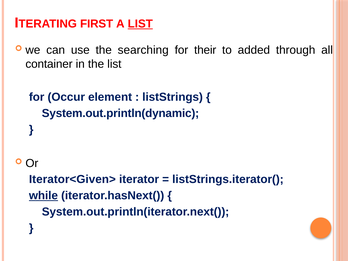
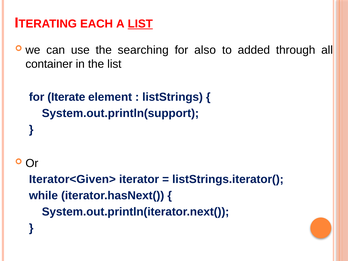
FIRST: FIRST -> EACH (97, 24)
their: their -> also (205, 50)
Occur: Occur -> Iterate (66, 97)
System.out.println(dynamic: System.out.println(dynamic -> System.out.println(support (120, 113)
while underline: present -> none (43, 196)
